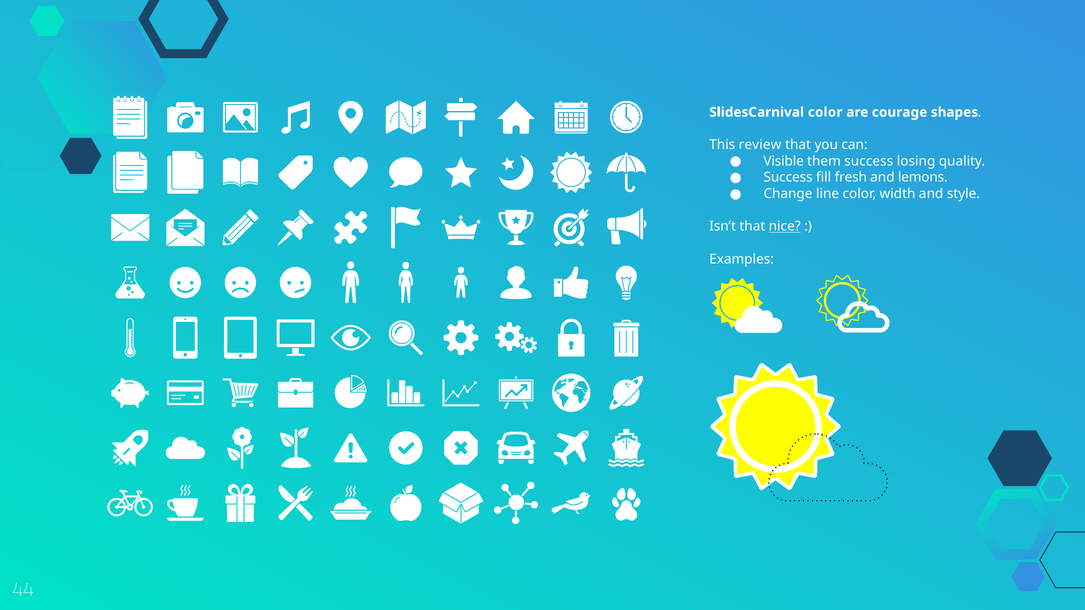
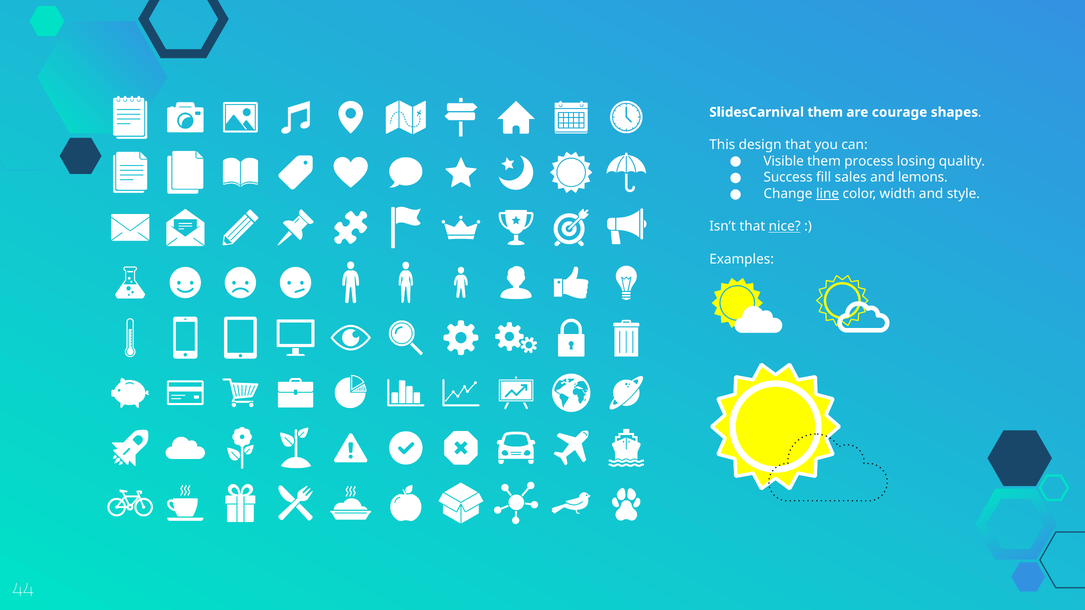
SlidesCarnival color: color -> them (825, 112)
review: review -> design (760, 145)
them success: success -> process (869, 161)
fresh: fresh -> sales (851, 178)
line underline: none -> present (828, 194)
